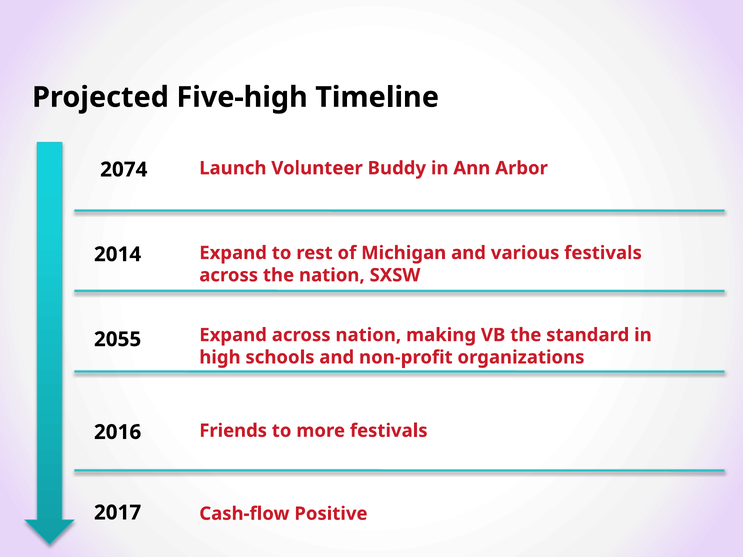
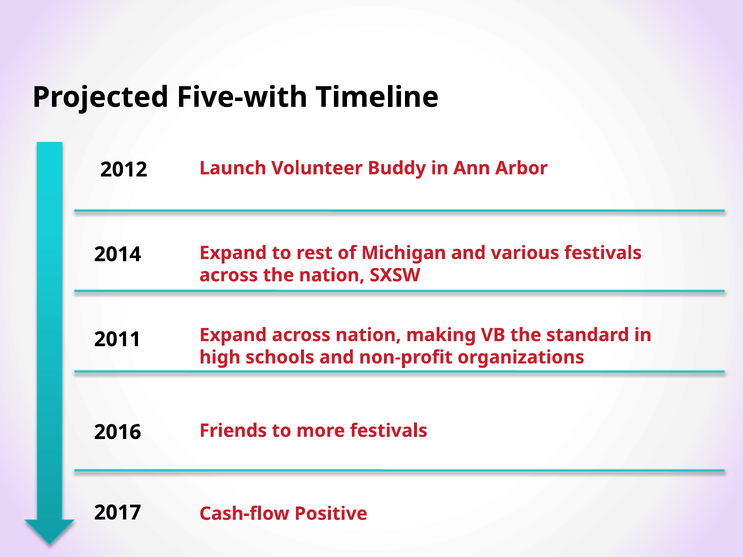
Five-high: Five-high -> Five-with (242, 97)
2074: 2074 -> 2012 (124, 170)
2055: 2055 -> 2011 (118, 339)
